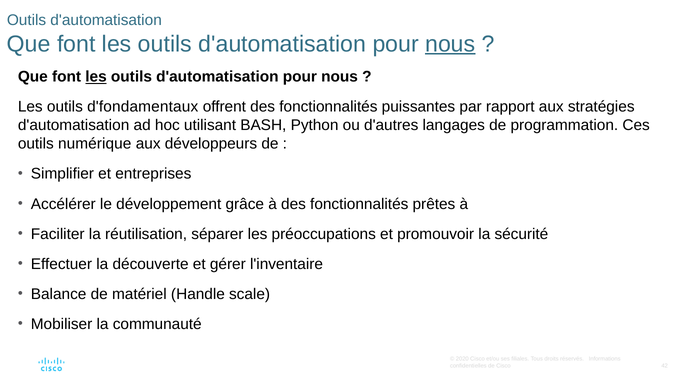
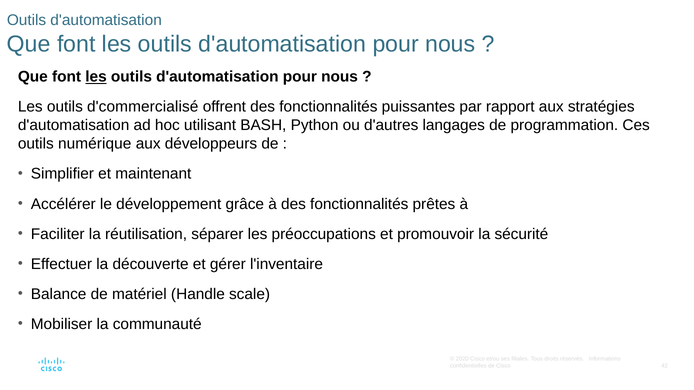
nous underline: present -> none (450, 44)
d'fondamentaux: d'fondamentaux -> d'commercialisé (143, 107)
entreprises: entreprises -> maintenant (153, 174)
